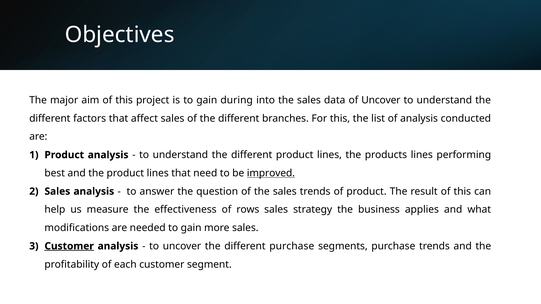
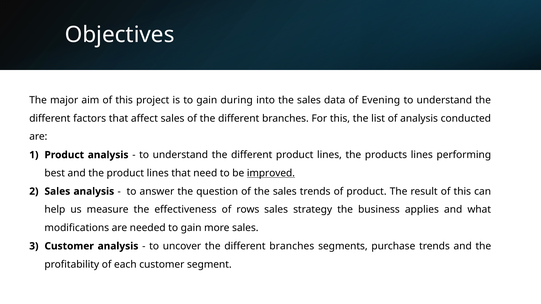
of Uncover: Uncover -> Evening (381, 100)
Customer underline: present -> none (69, 246)
uncover the different purchase: purchase -> branches (292, 246)
